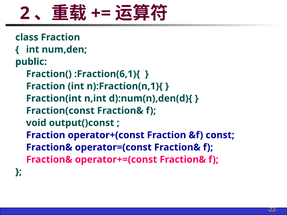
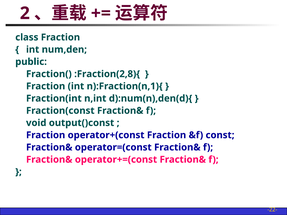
:Fraction(6,1){: :Fraction(6,1){ -> :Fraction(2,8){ (107, 74)
